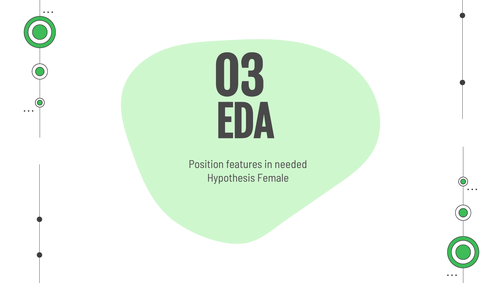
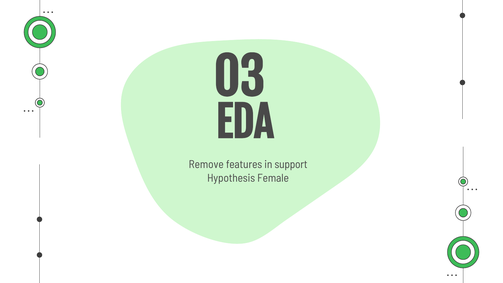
Position: Position -> Remove (206, 165)
needed: needed -> support (291, 165)
